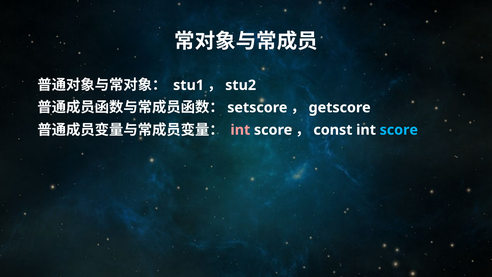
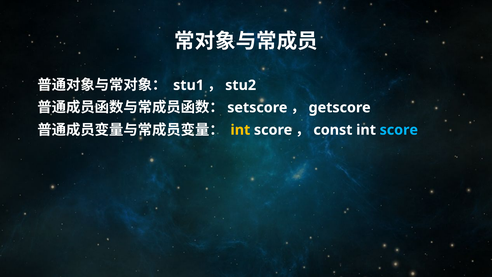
int colour: pink -> yellow (240, 130)
